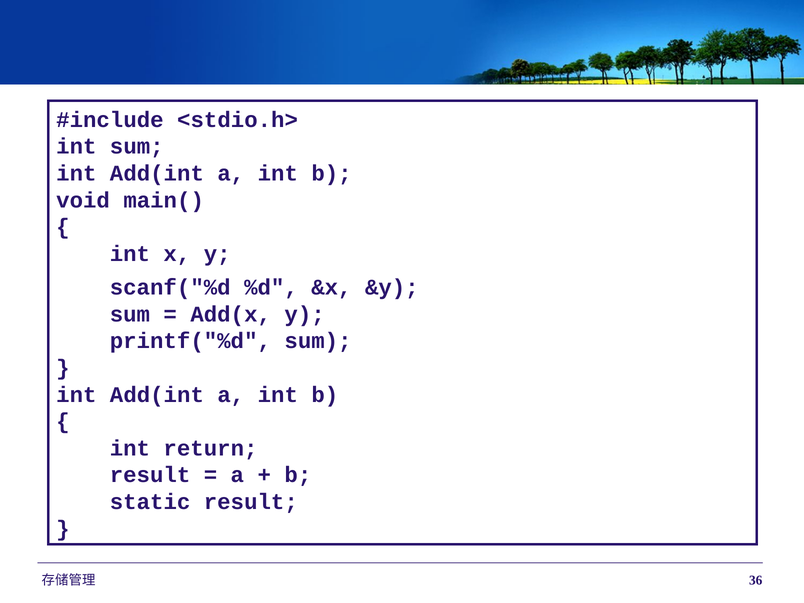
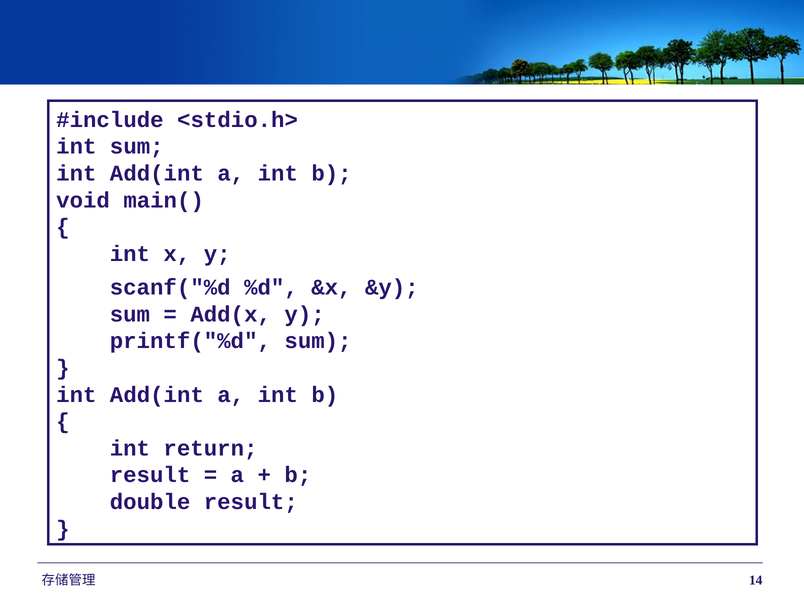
static: static -> double (150, 502)
36: 36 -> 14 (756, 580)
